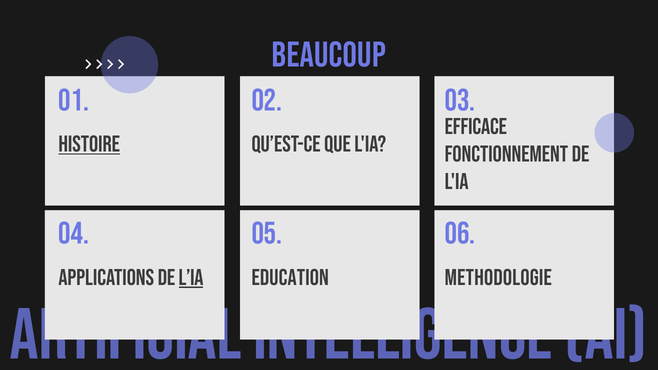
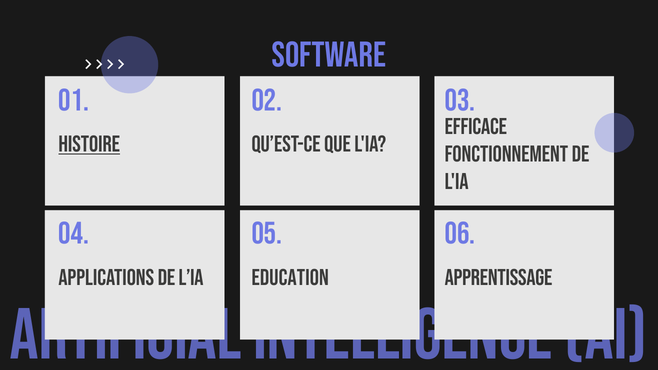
beaucoup: beaucoup -> software (329, 55)
l’ia underline: present -> none (191, 278)
Methodologie: Methodologie -> Apprentissage (499, 278)
